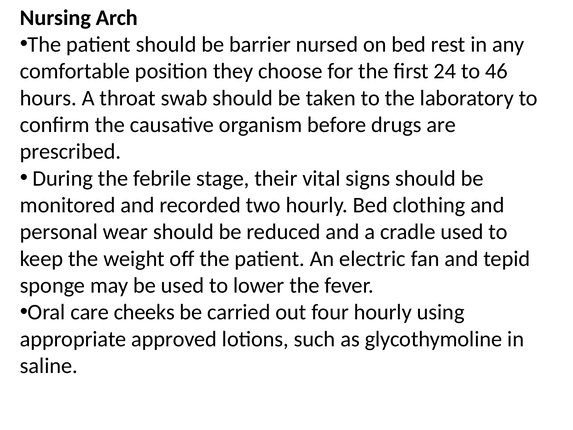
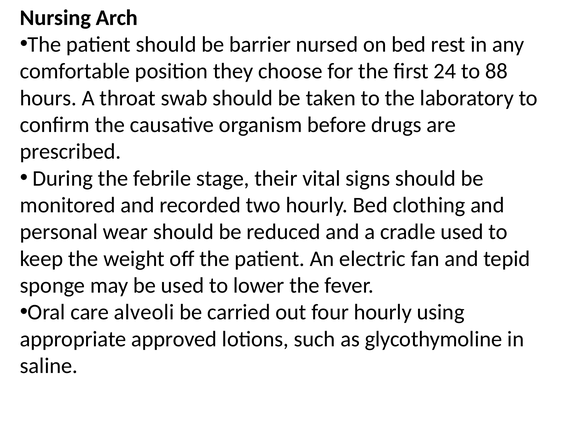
46: 46 -> 88 (497, 71)
cheeks: cheeks -> alveoli (144, 312)
